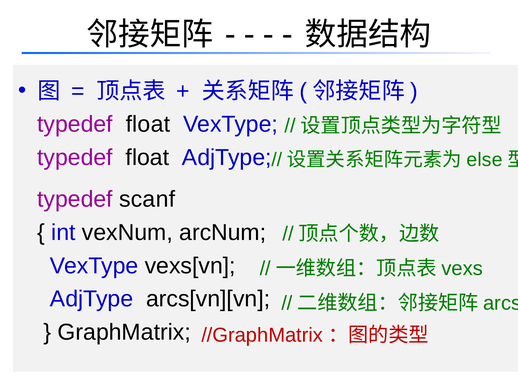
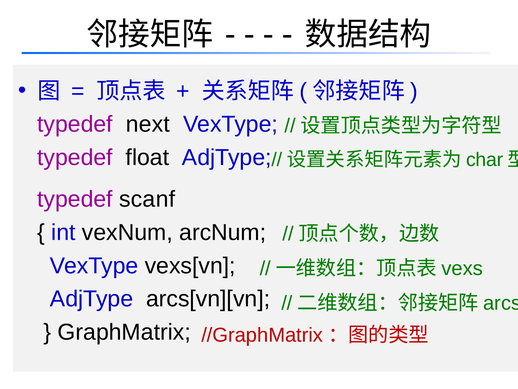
float: float -> next (148, 124)
else: else -> char (485, 160)
